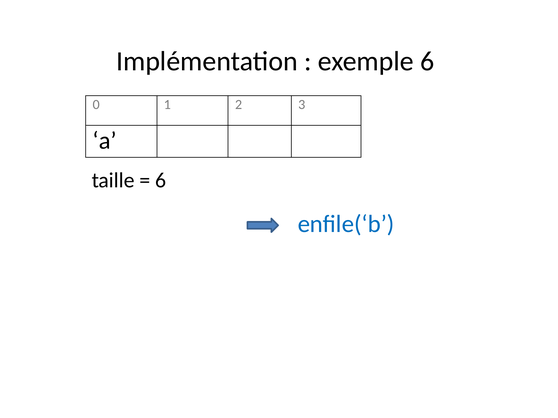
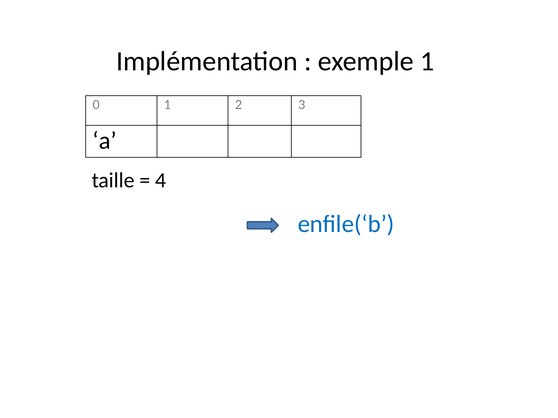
exemple 6: 6 -> 1 (427, 62)
6: 6 -> 4 (161, 181)
